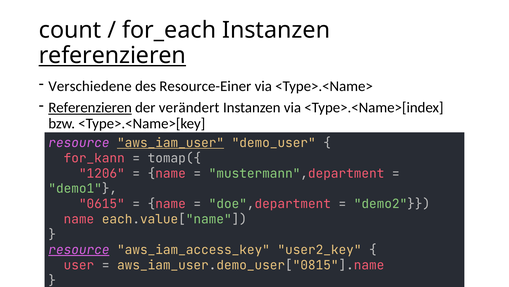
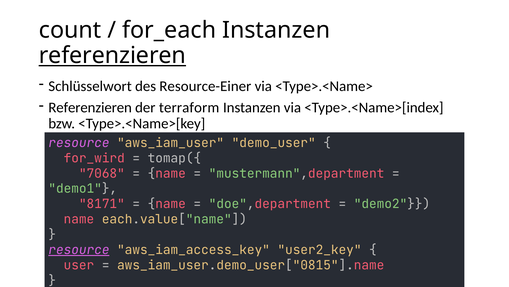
Verschiedene: Verschiedene -> Schlüsselwort (90, 86)
Referenzieren underline: present -> none (90, 107)
verändert: verändert -> terraform (189, 107)
aws_iam_user underline: present -> none (171, 143)
for_kann: for_kann -> for_wird (94, 158)
1206: 1206 -> 7068 (102, 173)
0615: 0615 -> 8171 (102, 204)
